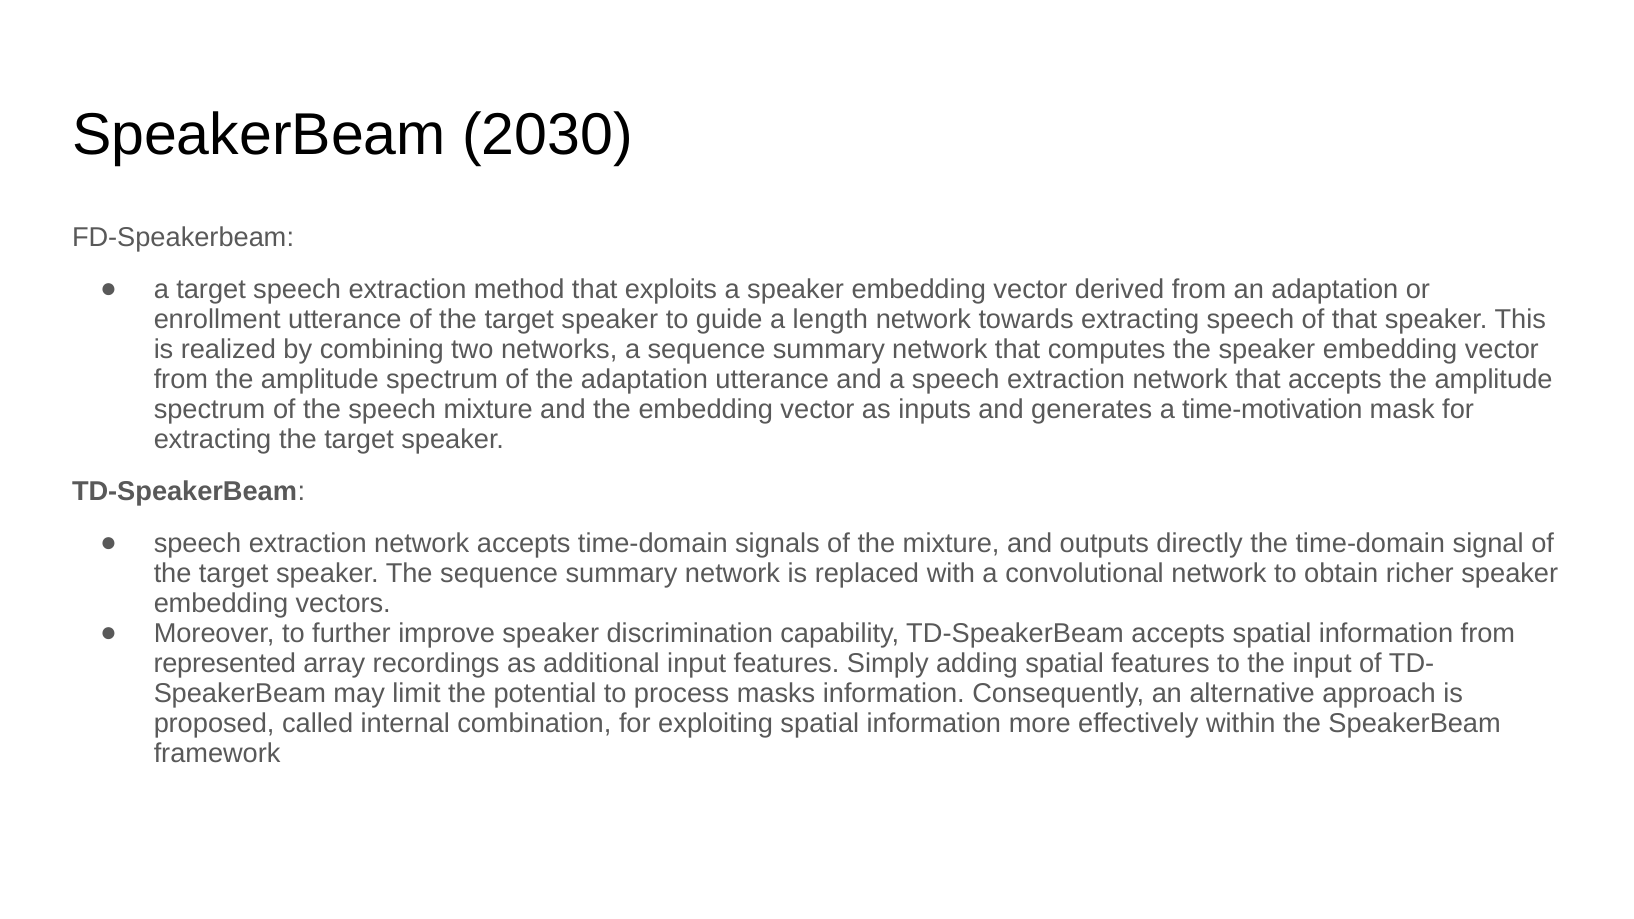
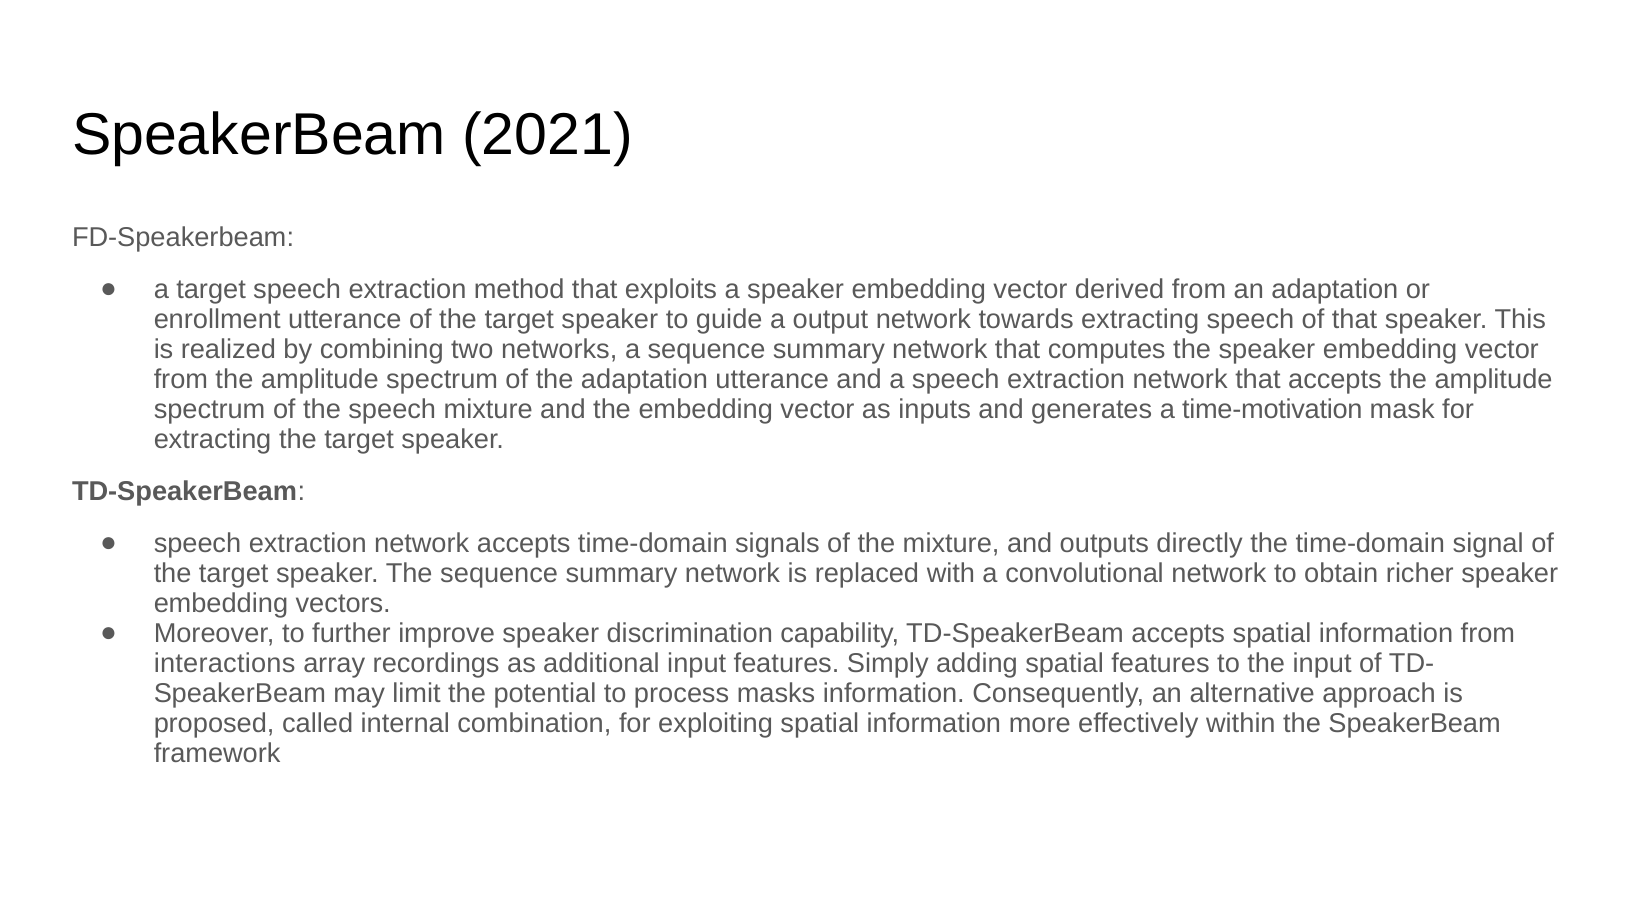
2030: 2030 -> 2021 (548, 135)
length: length -> output (830, 320)
represented: represented -> interactions (225, 664)
